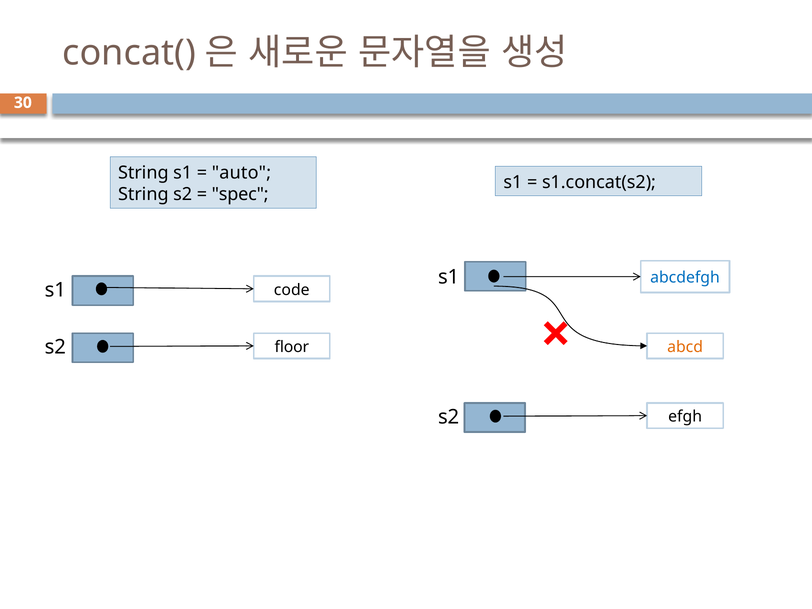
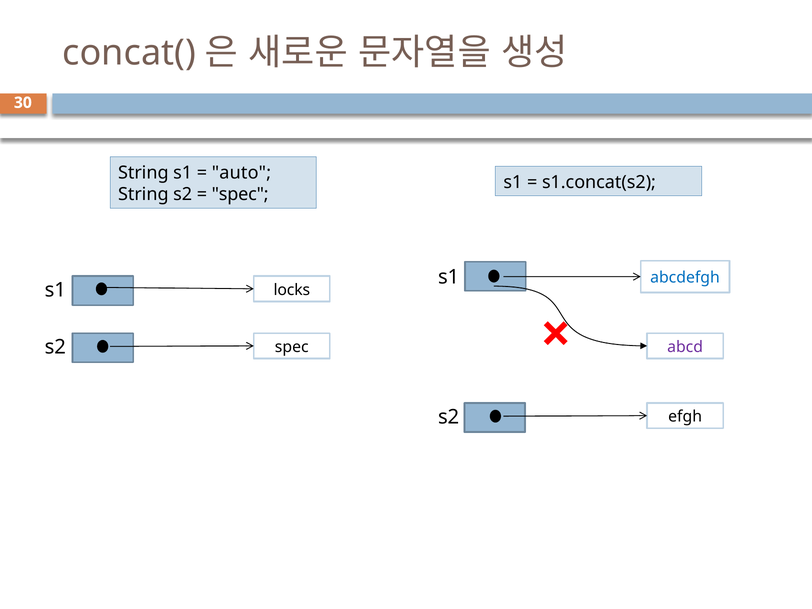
code: code -> locks (292, 290)
s2 floor: floor -> spec (292, 347)
abcd colour: orange -> purple (685, 347)
